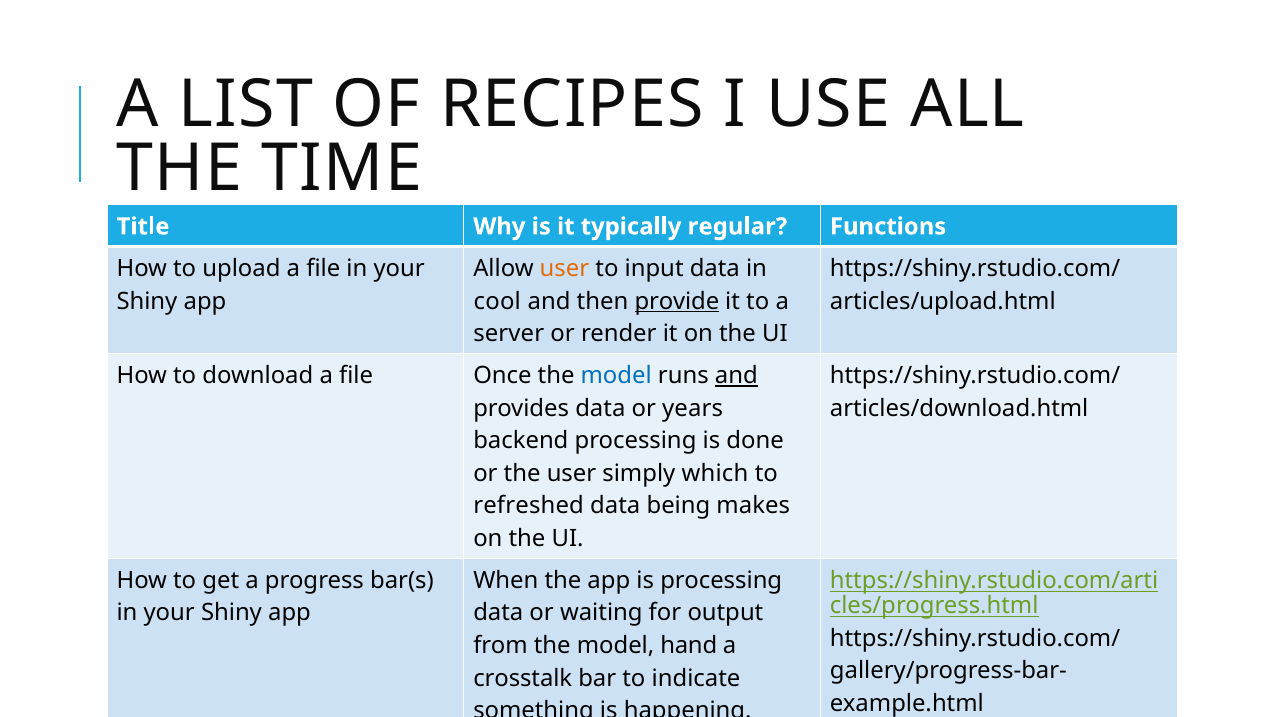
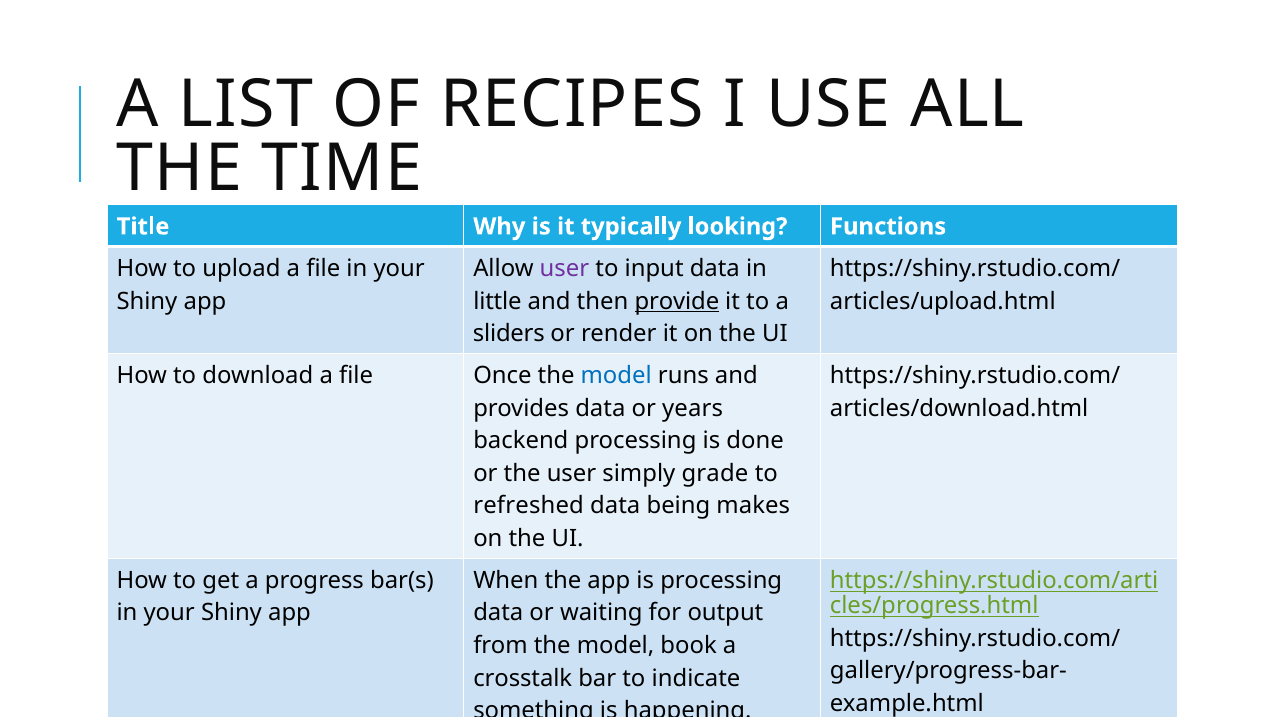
regular: regular -> looking (738, 226)
user colour: orange -> purple (564, 269)
cool: cool -> little (497, 301)
server: server -> sliders (509, 334)
and underline: present -> none (736, 376)
which: which -> grade (715, 473)
hand: hand -> book (689, 645)
